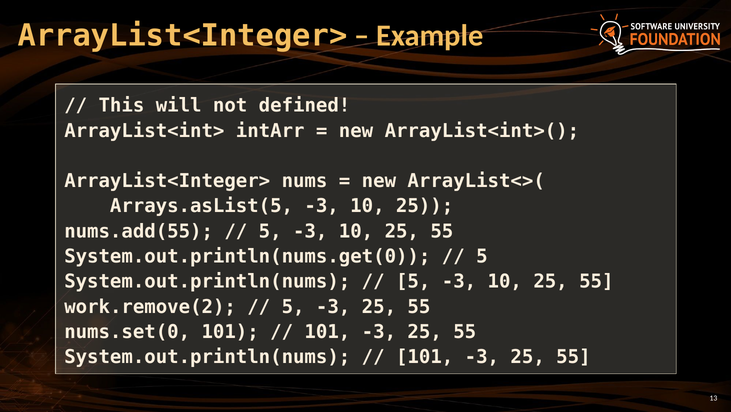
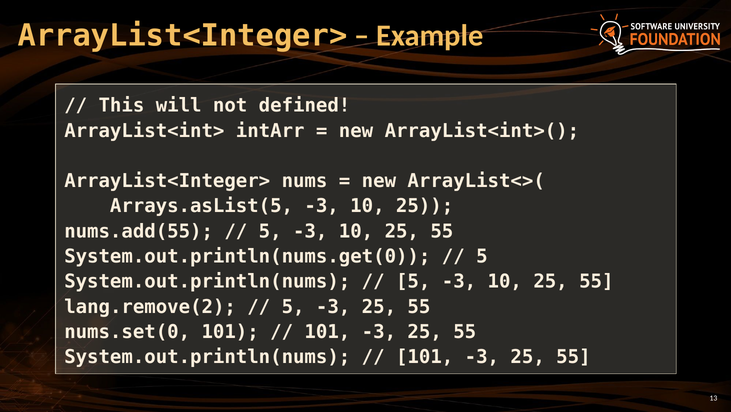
work.remove(2: work.remove(2 -> lang.remove(2 (150, 306)
